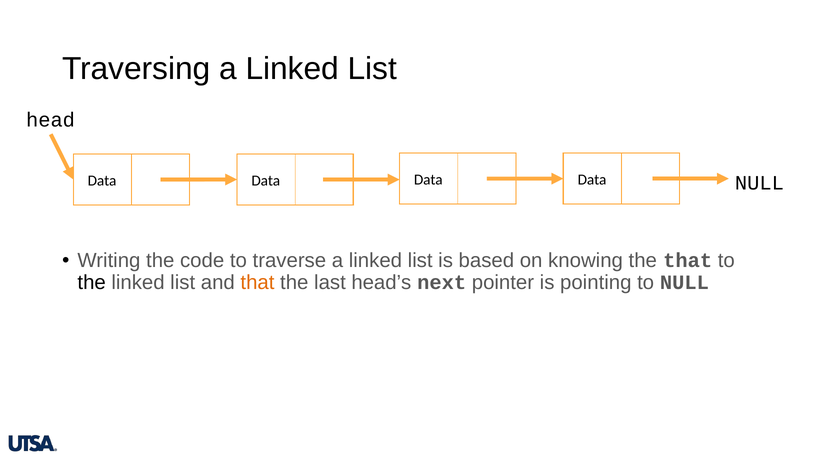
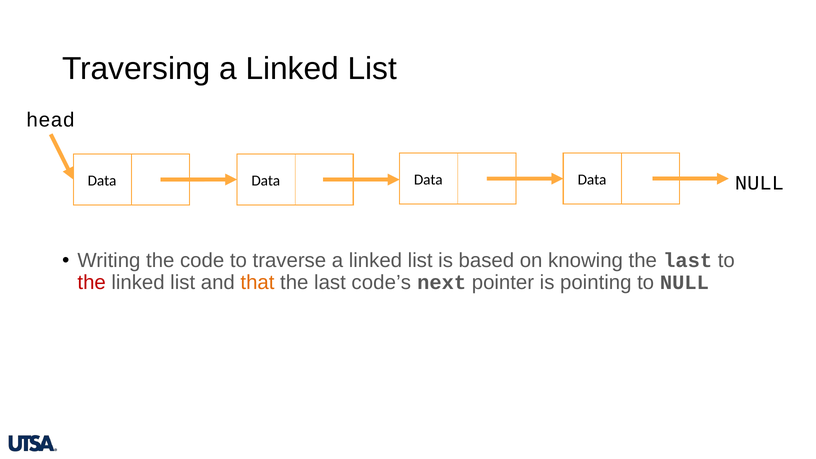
knowing the that: that -> last (688, 261)
the colour: black -> red (92, 283)
head’s: head’s -> code’s (381, 283)
